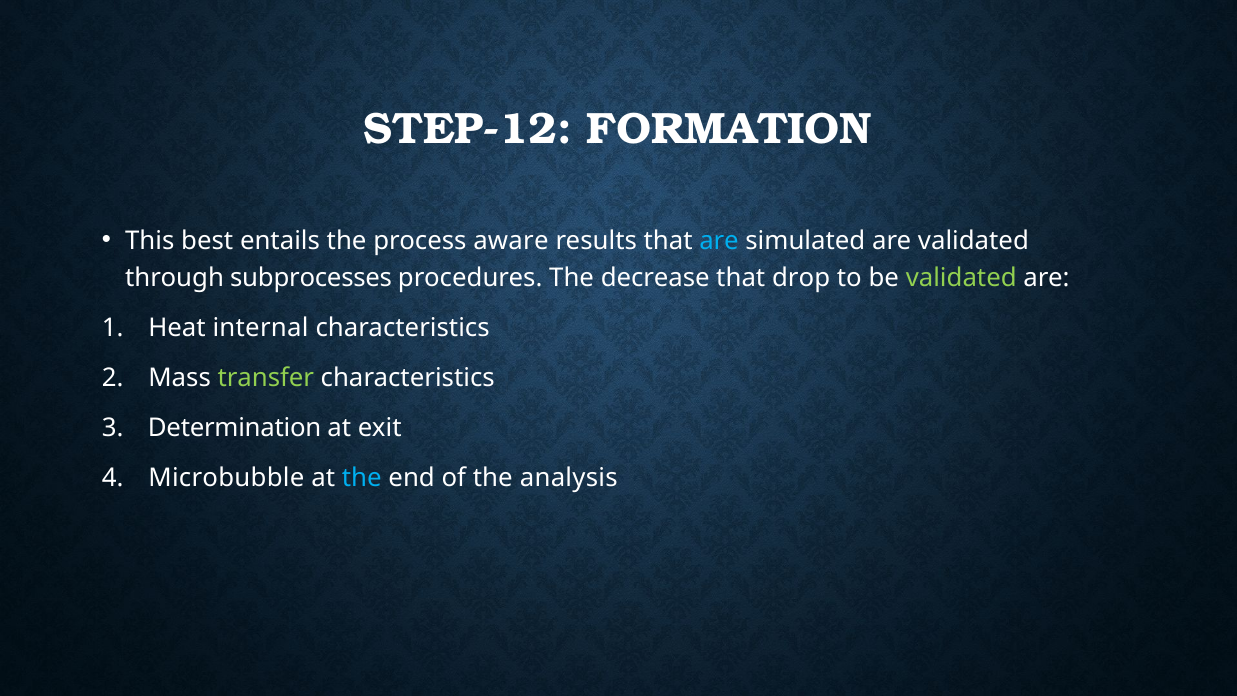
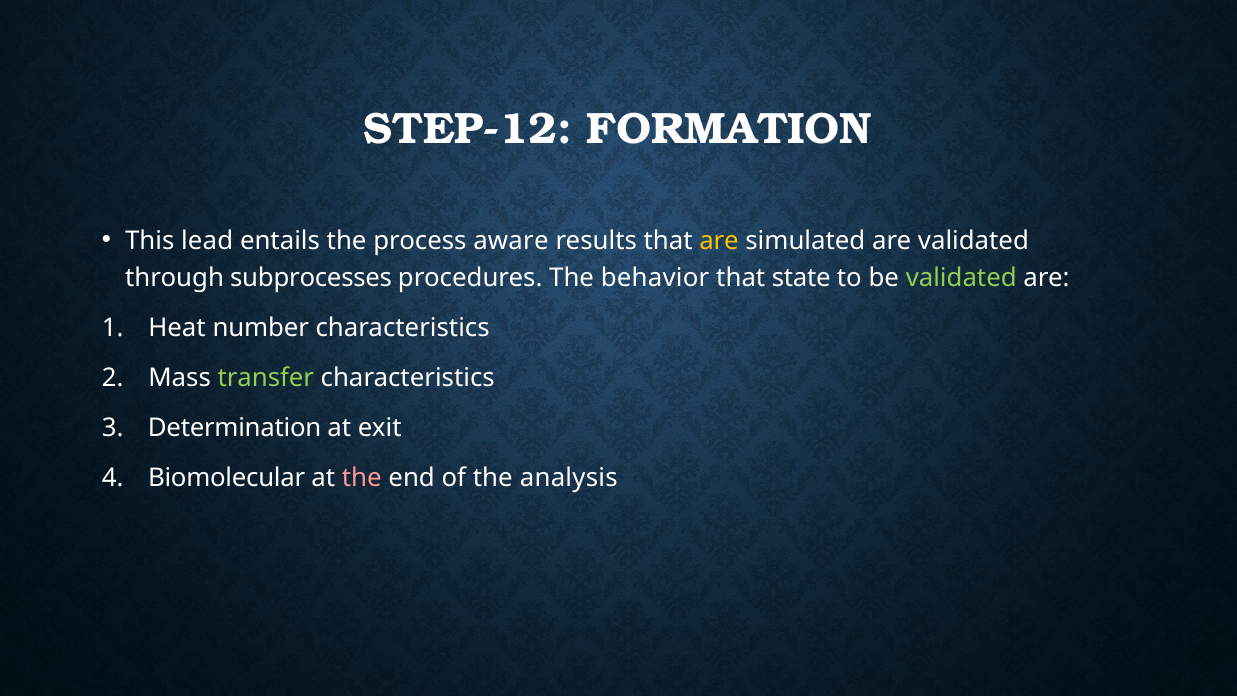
best: best -> lead (207, 241)
are colour: light blue -> yellow (719, 241)
decrease: decrease -> behavior (655, 278)
drop: drop -> state (801, 278)
internal: internal -> number (261, 328)
Microbubble: Microbubble -> Biomolecular (227, 478)
the colour: light blue -> pink (362, 478)
